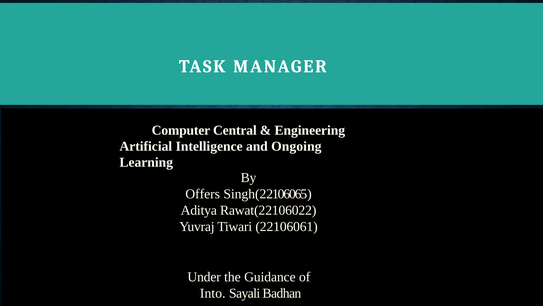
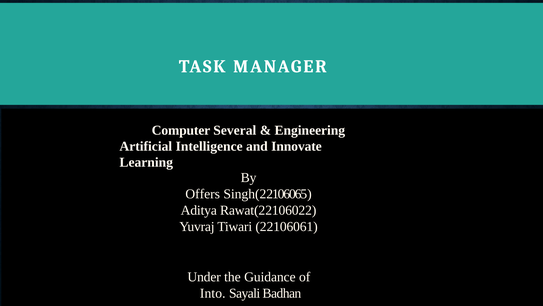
Central: Central -> Several (235, 130)
Ongoing: Ongoing -> Innovate (296, 146)
